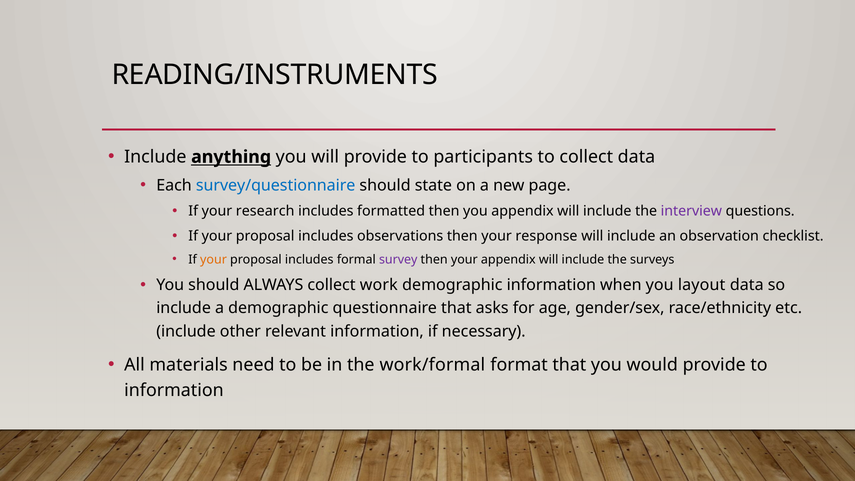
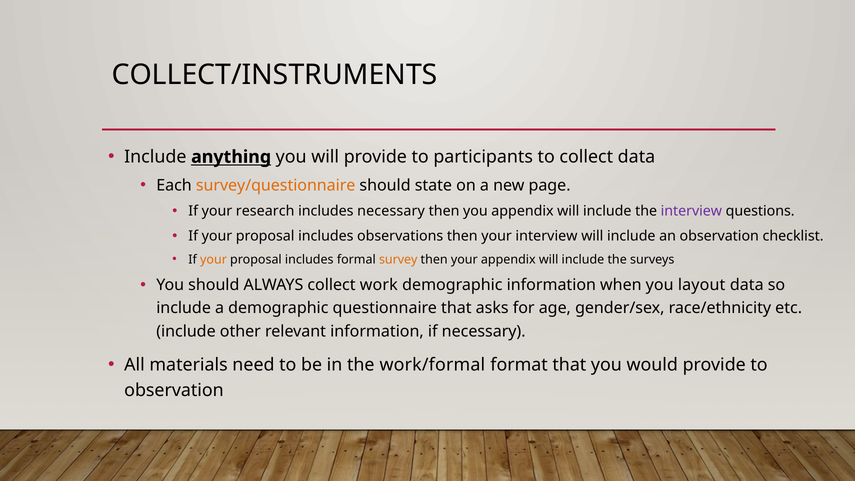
READING/INSTRUMENTS: READING/INSTRUMENTS -> COLLECT/INSTRUMENTS (275, 75)
survey/questionnaire colour: blue -> orange (276, 185)
includes formatted: formatted -> necessary (391, 211)
your response: response -> interview (546, 236)
survey colour: purple -> orange (398, 259)
information: information -> observation (174, 391)
